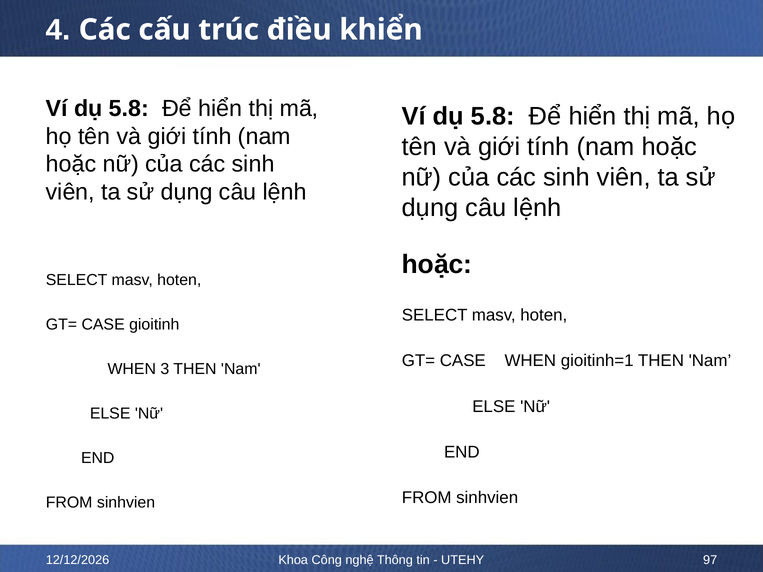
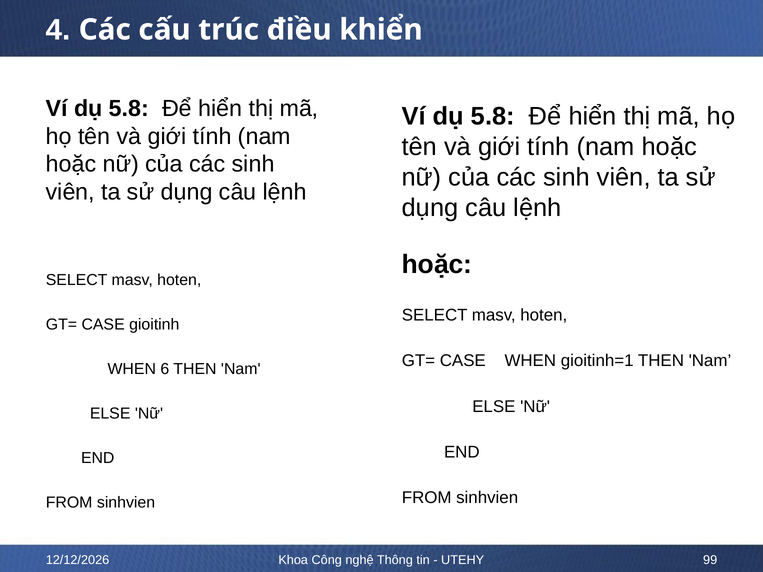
3: 3 -> 6 (165, 369)
97: 97 -> 99 (710, 560)
